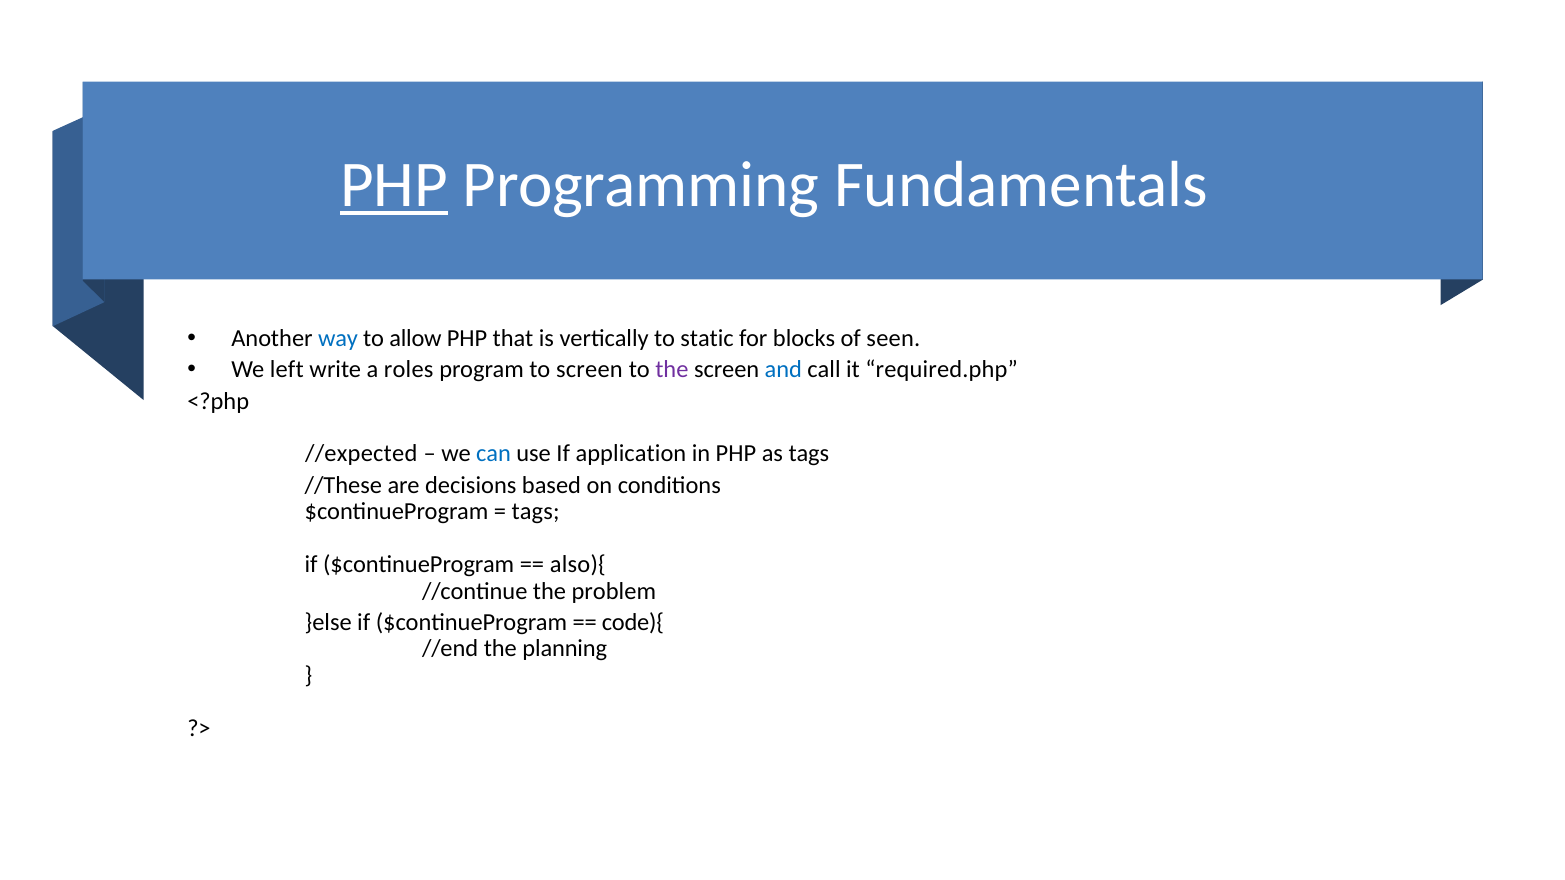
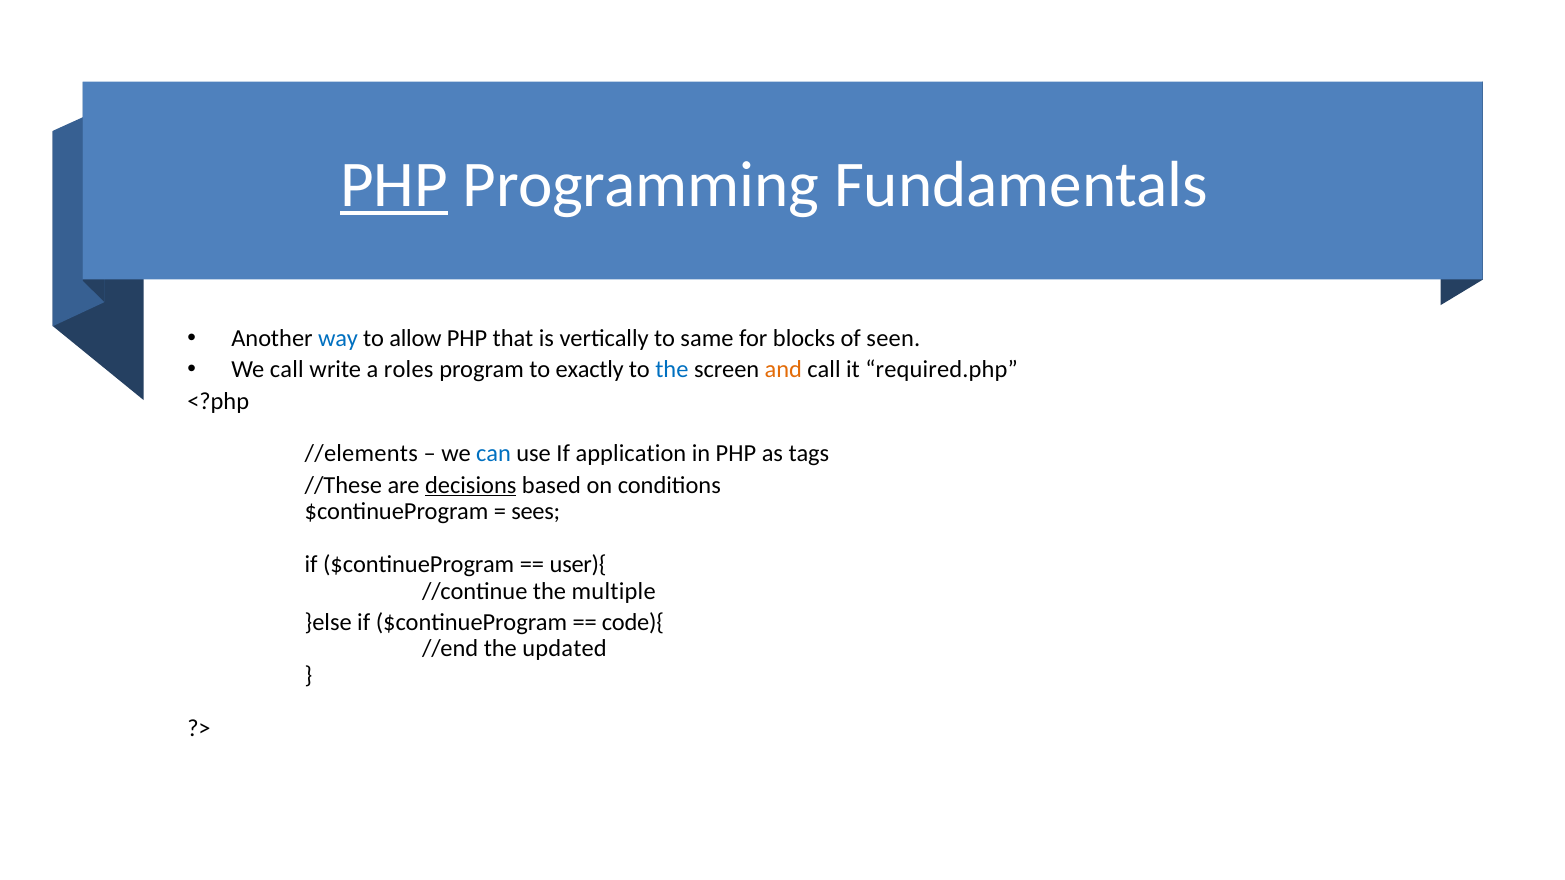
static: static -> same (707, 339)
We left: left -> call (287, 370)
to screen: screen -> exactly (590, 370)
the colour: purple -> blue (672, 370)
and colour: blue -> orange (783, 370)
//expected: //expected -> //elements (361, 454)
decisions underline: none -> present (471, 485)
tags: tags -> sees (536, 512)
also){: also){ -> user){ (578, 565)
problem: problem -> multiple (614, 591)
planning: planning -> updated (565, 649)
